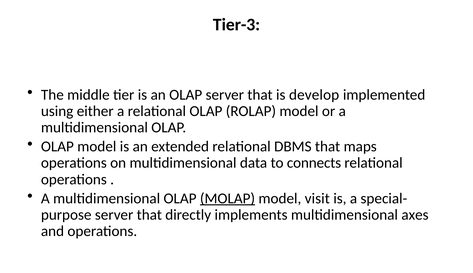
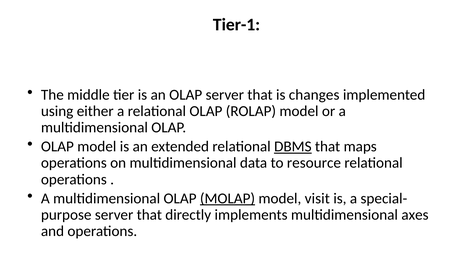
Tier-3: Tier-3 -> Tier-1 (236, 25)
develop: develop -> changes (314, 95)
DBMS underline: none -> present (293, 147)
connects: connects -> resource (314, 163)
